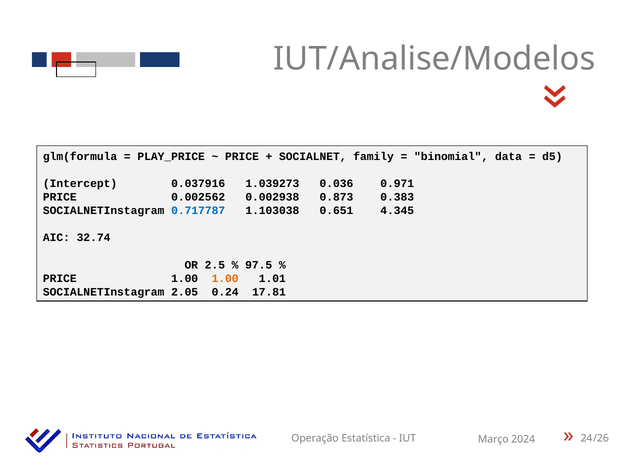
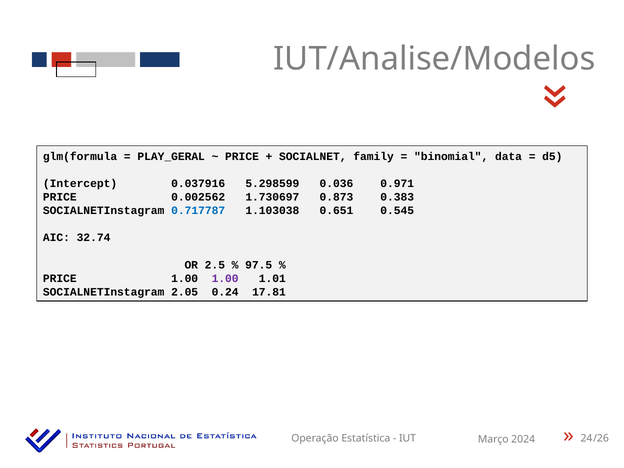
PLAY_PRICE: PLAY_PRICE -> PLAY_GERAL (171, 157)
1.039273: 1.039273 -> 5.298599 (272, 184)
0.002938: 0.002938 -> 1.730697 (272, 197)
4.345: 4.345 -> 0.545 (397, 211)
1.00 colour: orange -> purple (225, 278)
